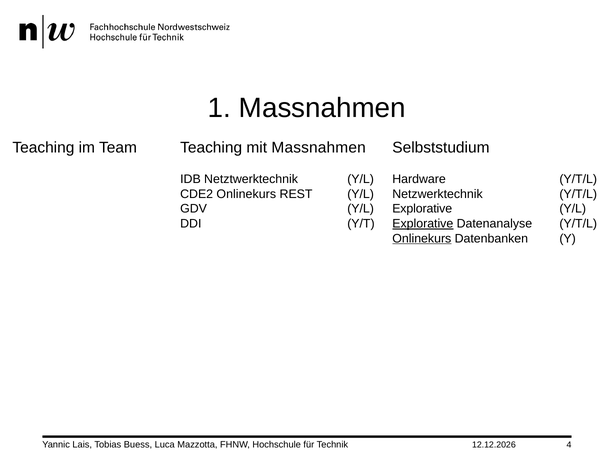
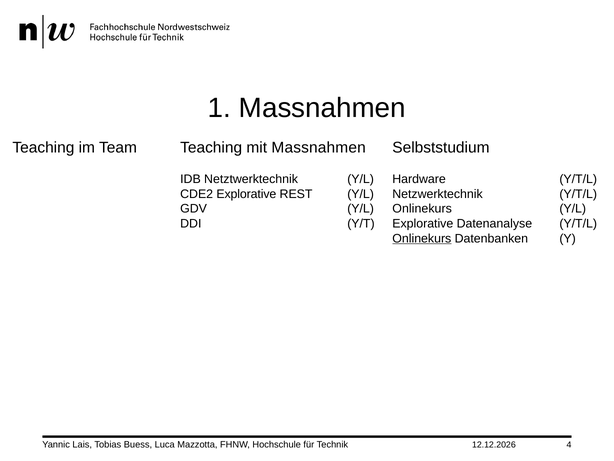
CDE2 Onlinekurs: Onlinekurs -> Explorative (246, 194)
Explorative: Explorative -> Onlinekurs (422, 209)
Explorative underline: present -> none (423, 223)
